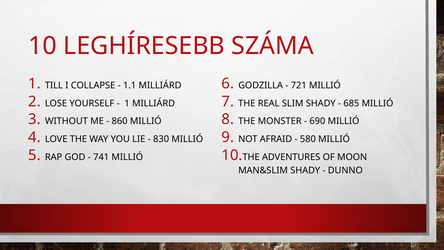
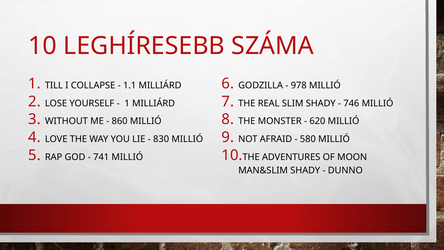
721: 721 -> 978 (299, 85)
685: 685 -> 746 (351, 103)
690: 690 -> 620 (317, 121)
